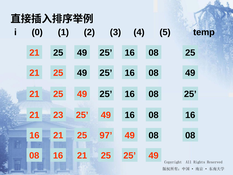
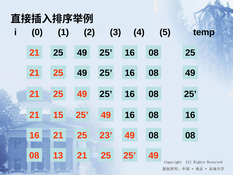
23: 23 -> 15 (58, 115)
97: 97 -> 23 (106, 135)
16: 16 -> 13 (58, 155)
